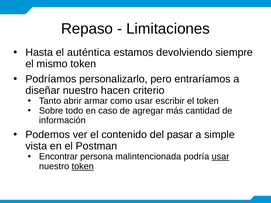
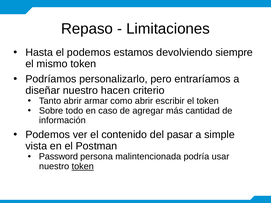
el auténtica: auténtica -> podemos (89, 53)
como usar: usar -> abrir (144, 101)
Encontrar: Encontrar -> Password (58, 157)
usar underline: present -> none (220, 157)
